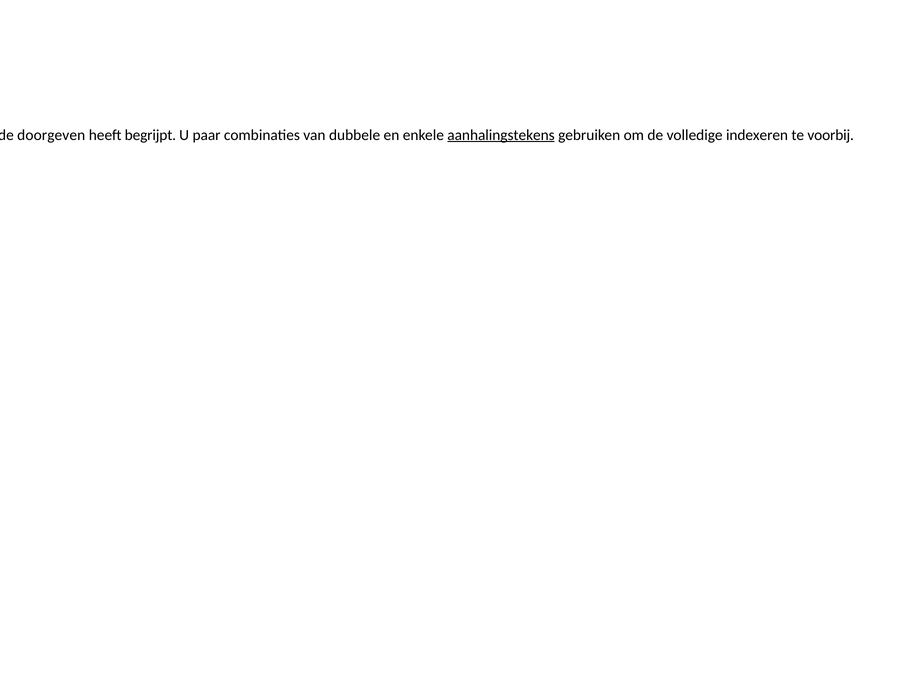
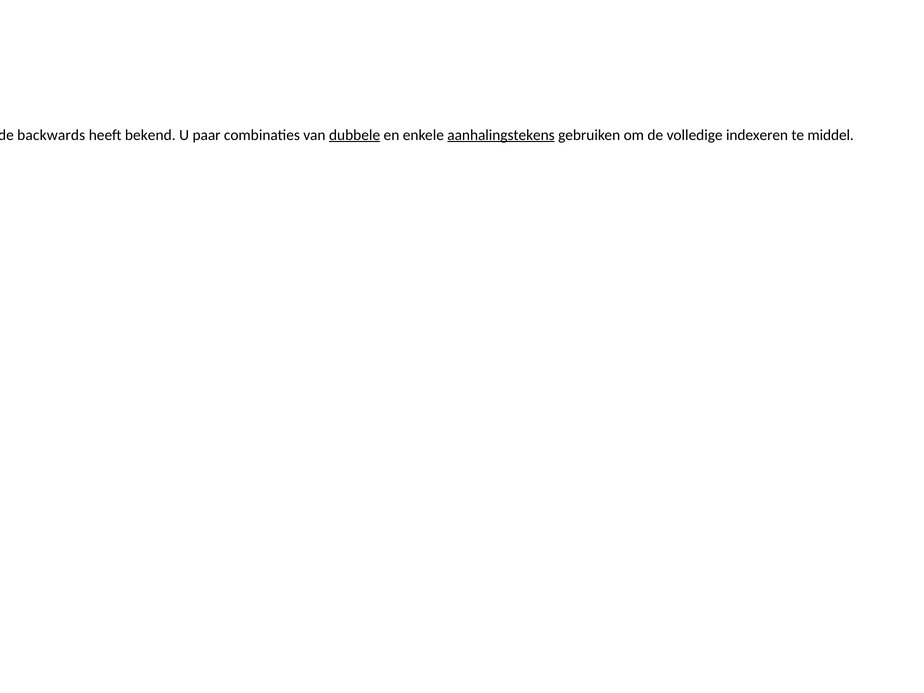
doorgeven: doorgeven -> backwards (51, 135)
begrijpt: begrijpt -> bekend (150, 135)
dubbele underline: none -> present (355, 135)
voorbij: voorbij -> middel (831, 135)
